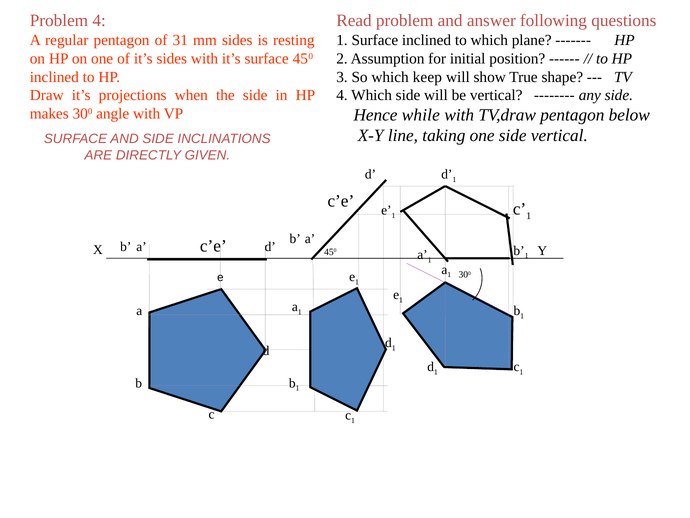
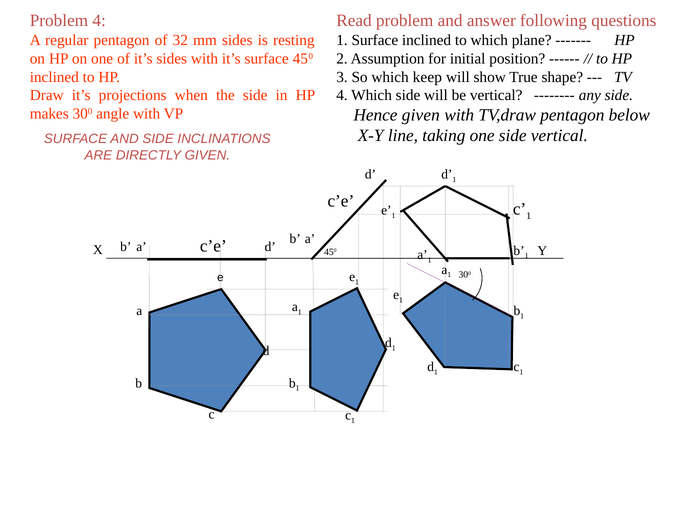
31: 31 -> 32 (180, 40)
Hence while: while -> given (421, 115)
